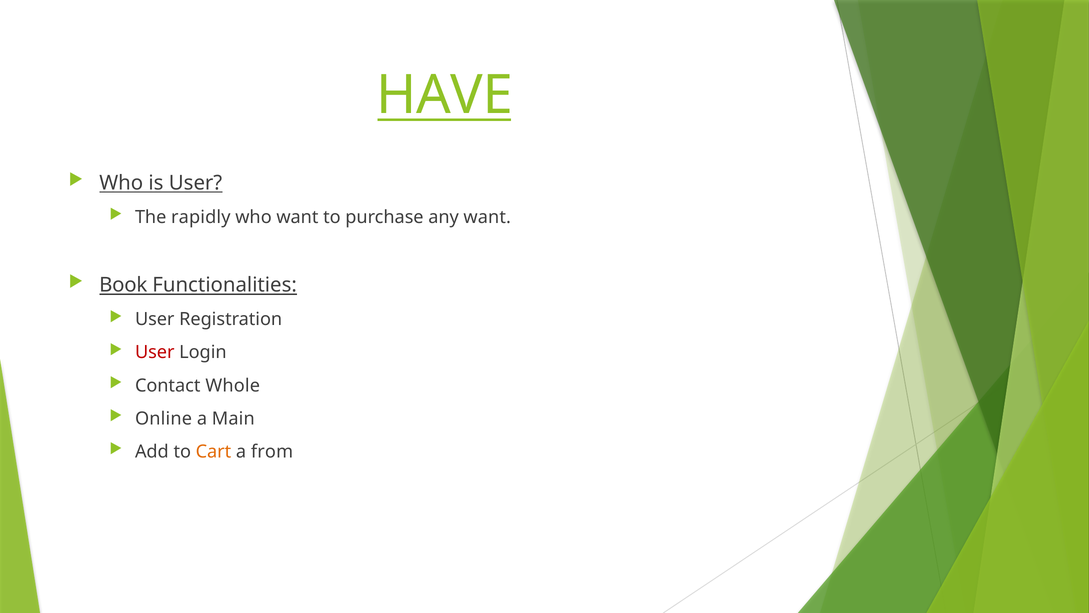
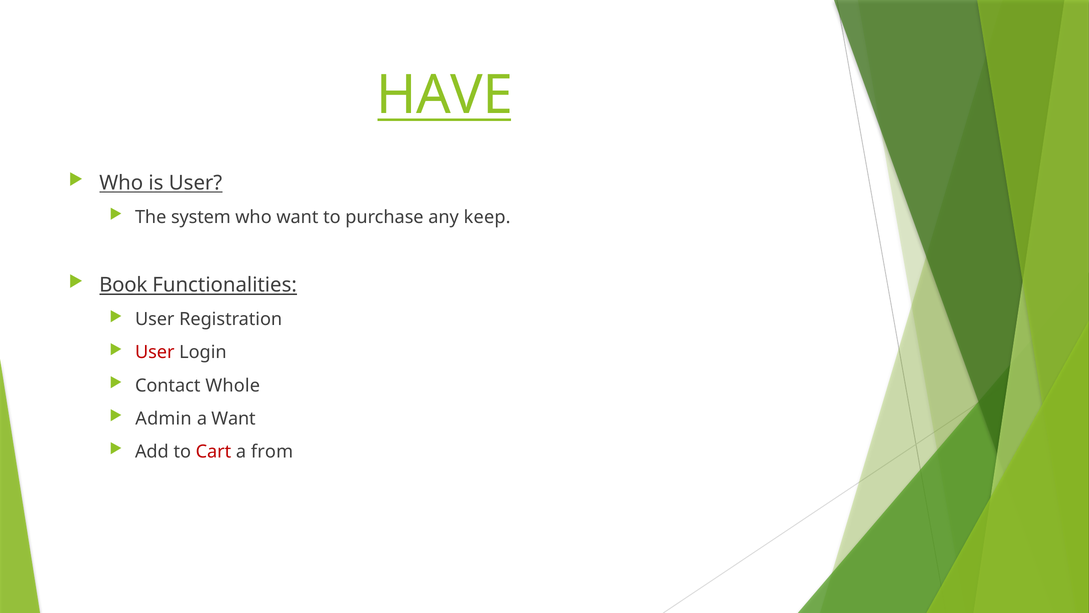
rapidly: rapidly -> system (201, 217)
any want: want -> keep (487, 217)
Online: Online -> Admin (164, 418)
a Main: Main -> Want (233, 418)
Cart colour: orange -> red (213, 451)
